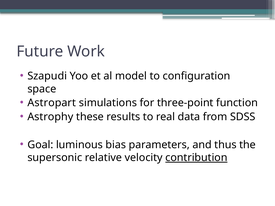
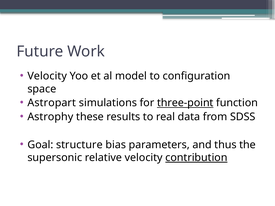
Szapudi: Szapudi -> Velocity (47, 76)
three-point underline: none -> present (185, 103)
luminous: luminous -> structure (79, 145)
